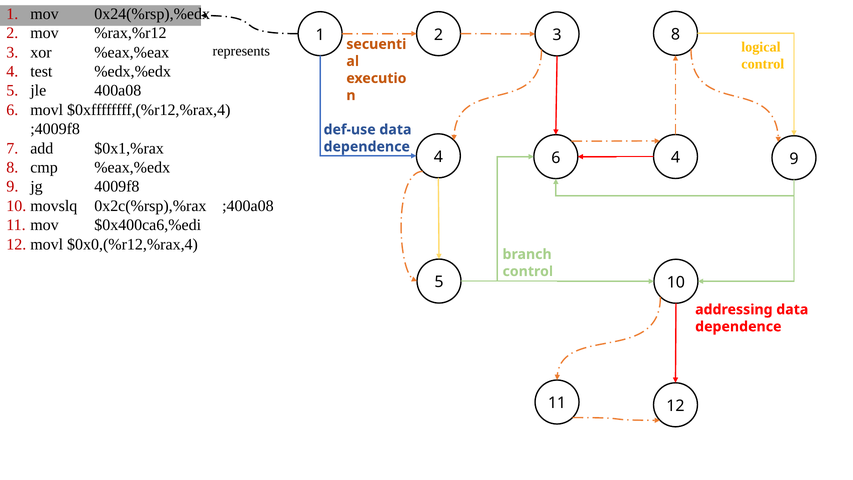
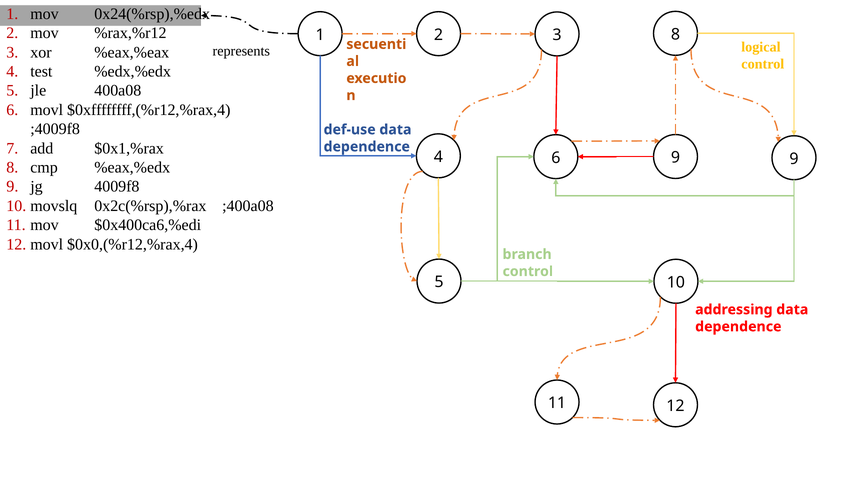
6 4: 4 -> 9 (675, 158)
